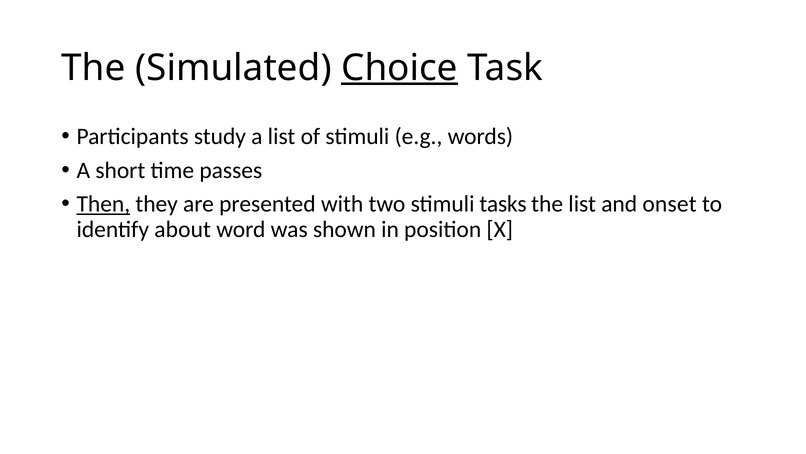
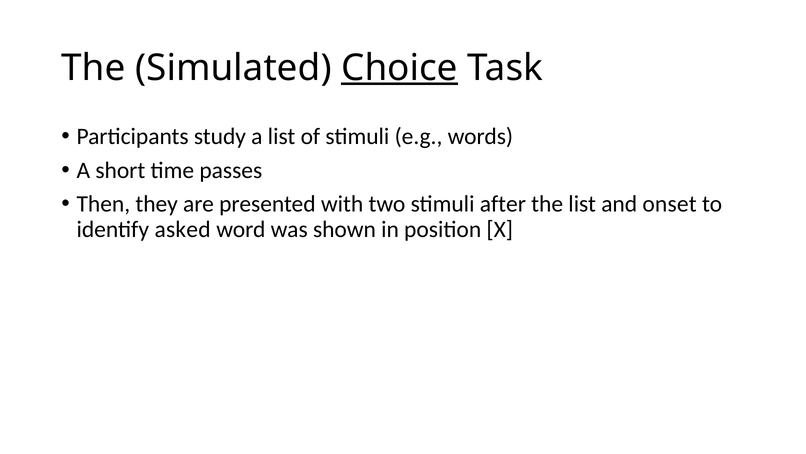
Then underline: present -> none (103, 204)
tasks: tasks -> after (503, 204)
about: about -> asked (183, 229)
